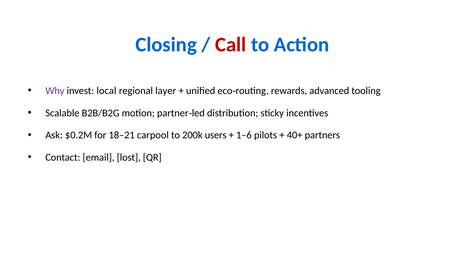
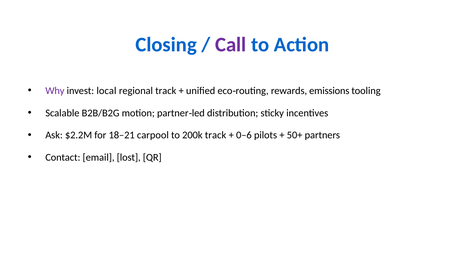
Call colour: red -> purple (231, 44)
regional layer: layer -> track (166, 91)
advanced: advanced -> emissions (329, 91)
$0.2M: $0.2M -> $2.2M (79, 135)
200k users: users -> track (216, 135)
1–6: 1–6 -> 0–6 (244, 135)
40+: 40+ -> 50+ (295, 135)
